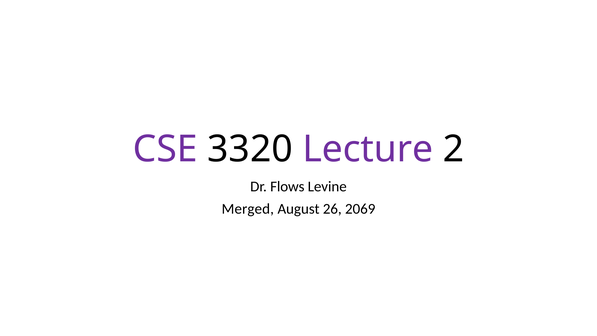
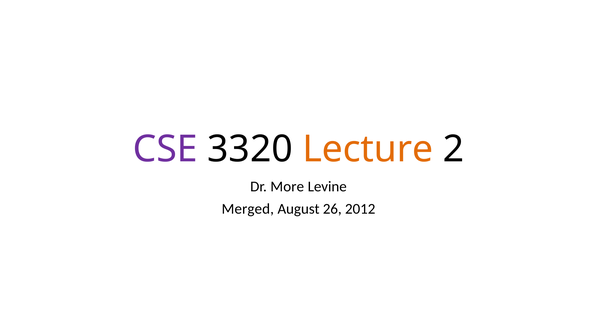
Lecture colour: purple -> orange (368, 149)
Flows: Flows -> More (287, 187)
2069: 2069 -> 2012 (360, 209)
